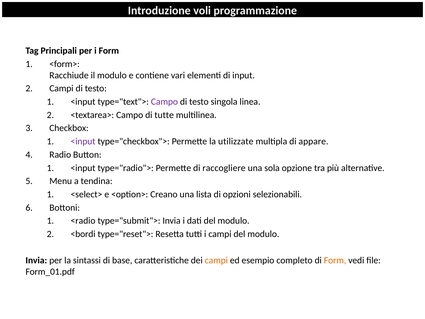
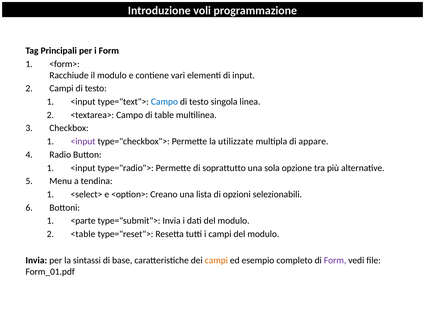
Campo colour: purple -> blue (164, 102)
tutte: tutte -> table (164, 115)
raccogliere: raccogliere -> soprattutto (224, 168)
<radio: <radio -> <parte (83, 221)
<bordi: <bordi -> <table (83, 234)
Form colour: orange -> purple (335, 260)
